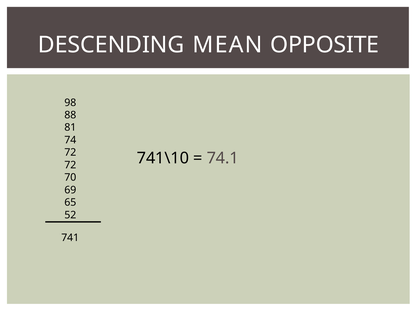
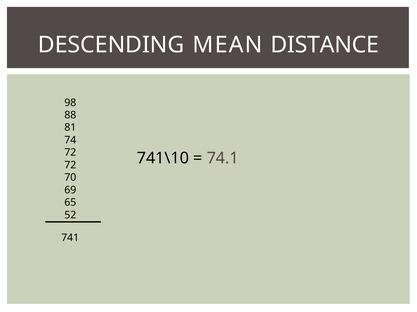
OPPOSITE: OPPOSITE -> DISTANCE (325, 45)
